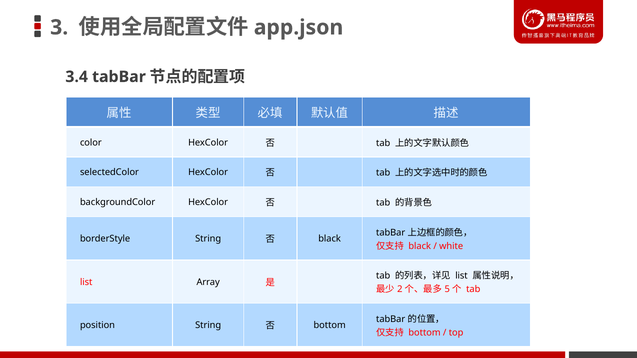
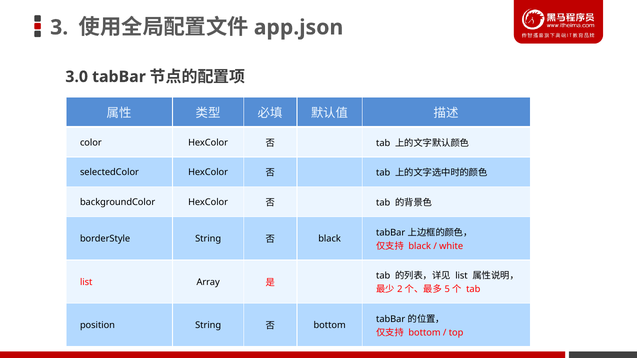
3.4: 3.4 -> 3.0 (77, 77)
